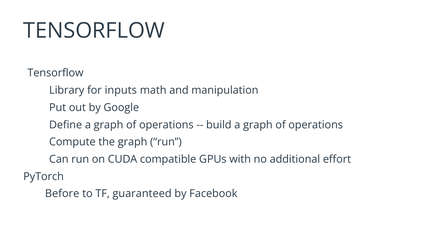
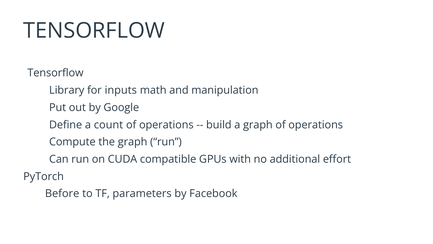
Define a graph: graph -> count (108, 125)
guaranteed: guaranteed -> parameters (142, 193)
